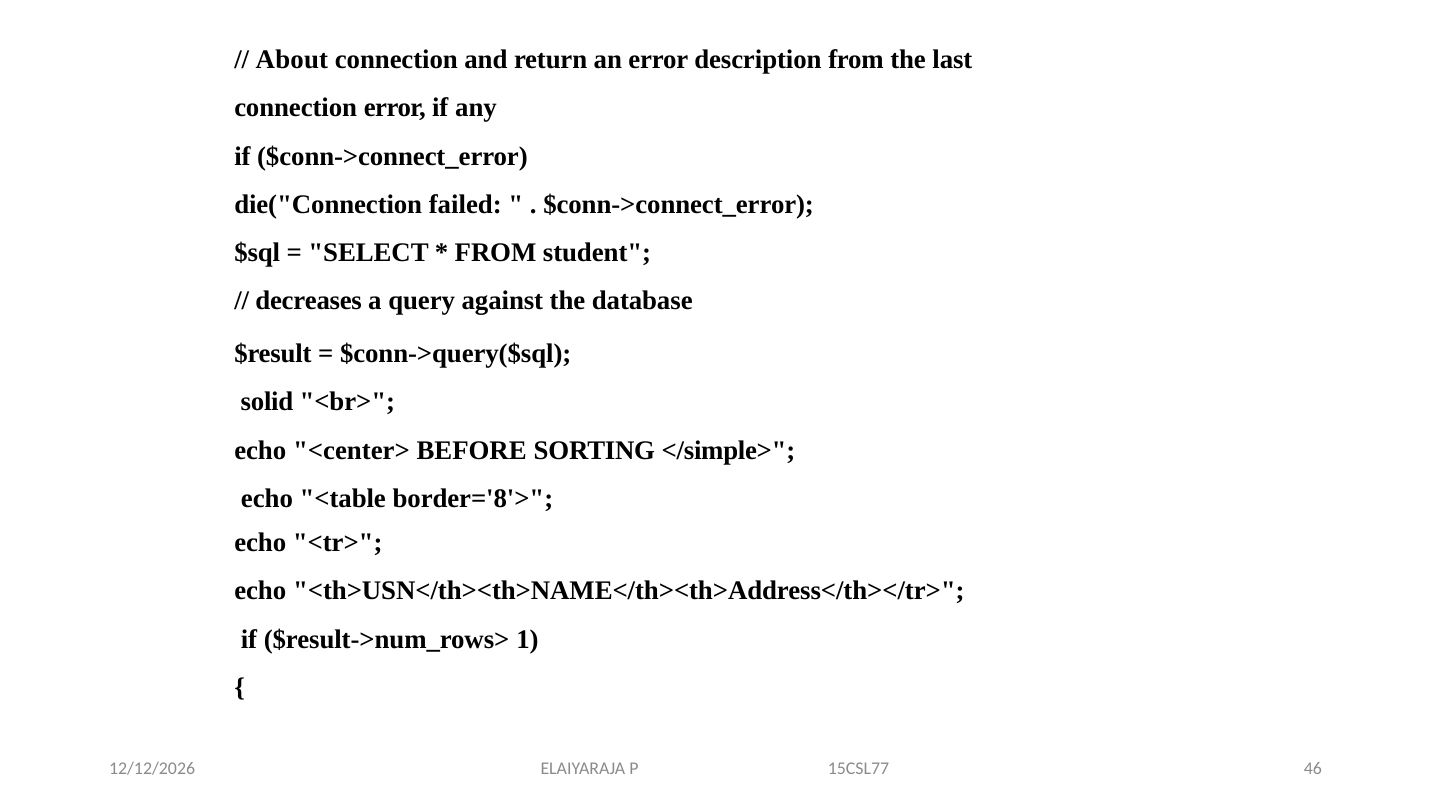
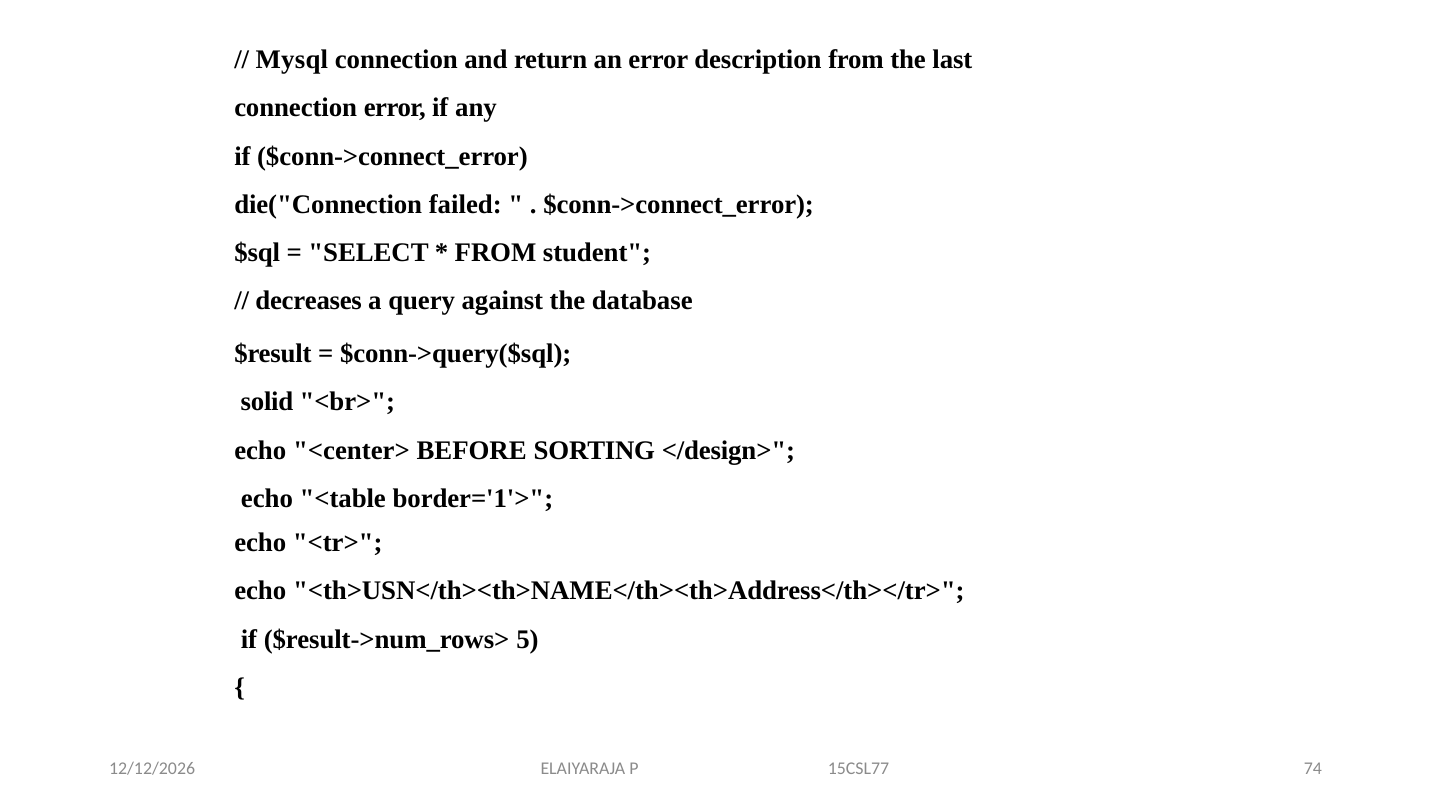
About: About -> Mysql (292, 60)
</simple>: </simple> -> </design> (728, 450)
border='8'>: border='8'> -> border='1'> (473, 499)
1: 1 -> 5 (527, 639)
46: 46 -> 74 (1313, 769)
